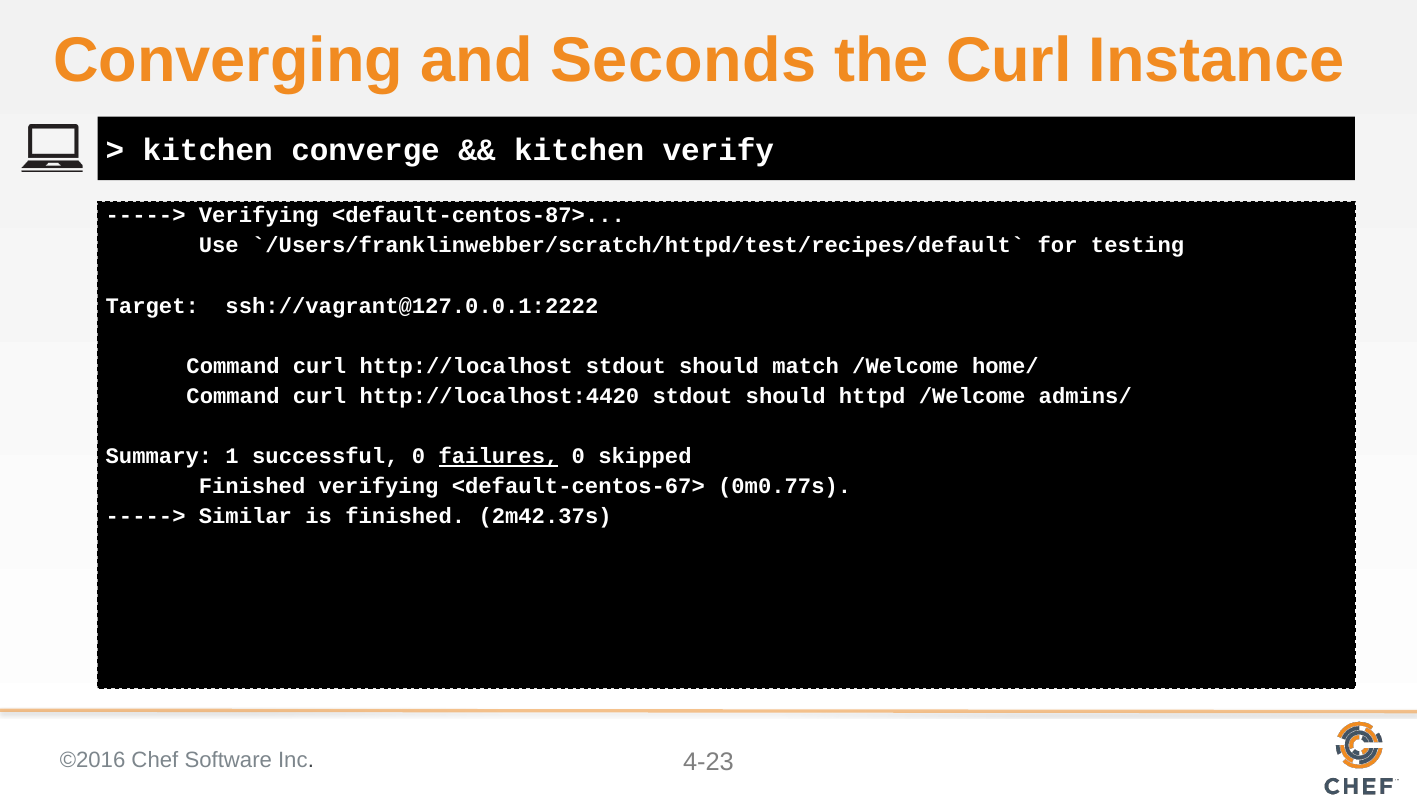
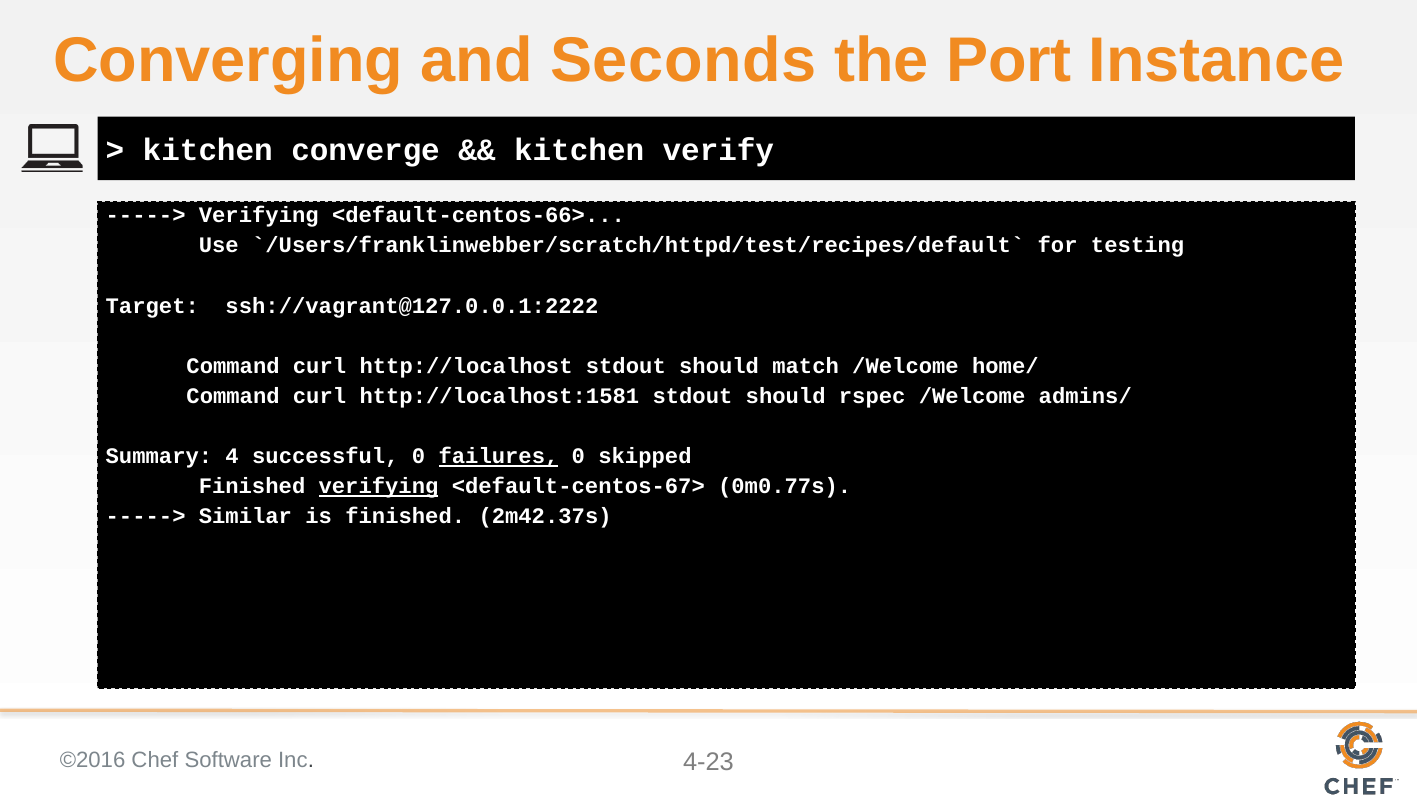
the Curl: Curl -> Port (1009, 60)
<default-centos-87>: <default-centos-87> -> <default-centos-66> (478, 216)
http://localhost:4420: http://localhost:4420 -> http://localhost:1581 (499, 396)
httpd: httpd -> rspec (872, 396)
1: 1 -> 4 (232, 456)
verifying underline: none -> present (379, 487)
